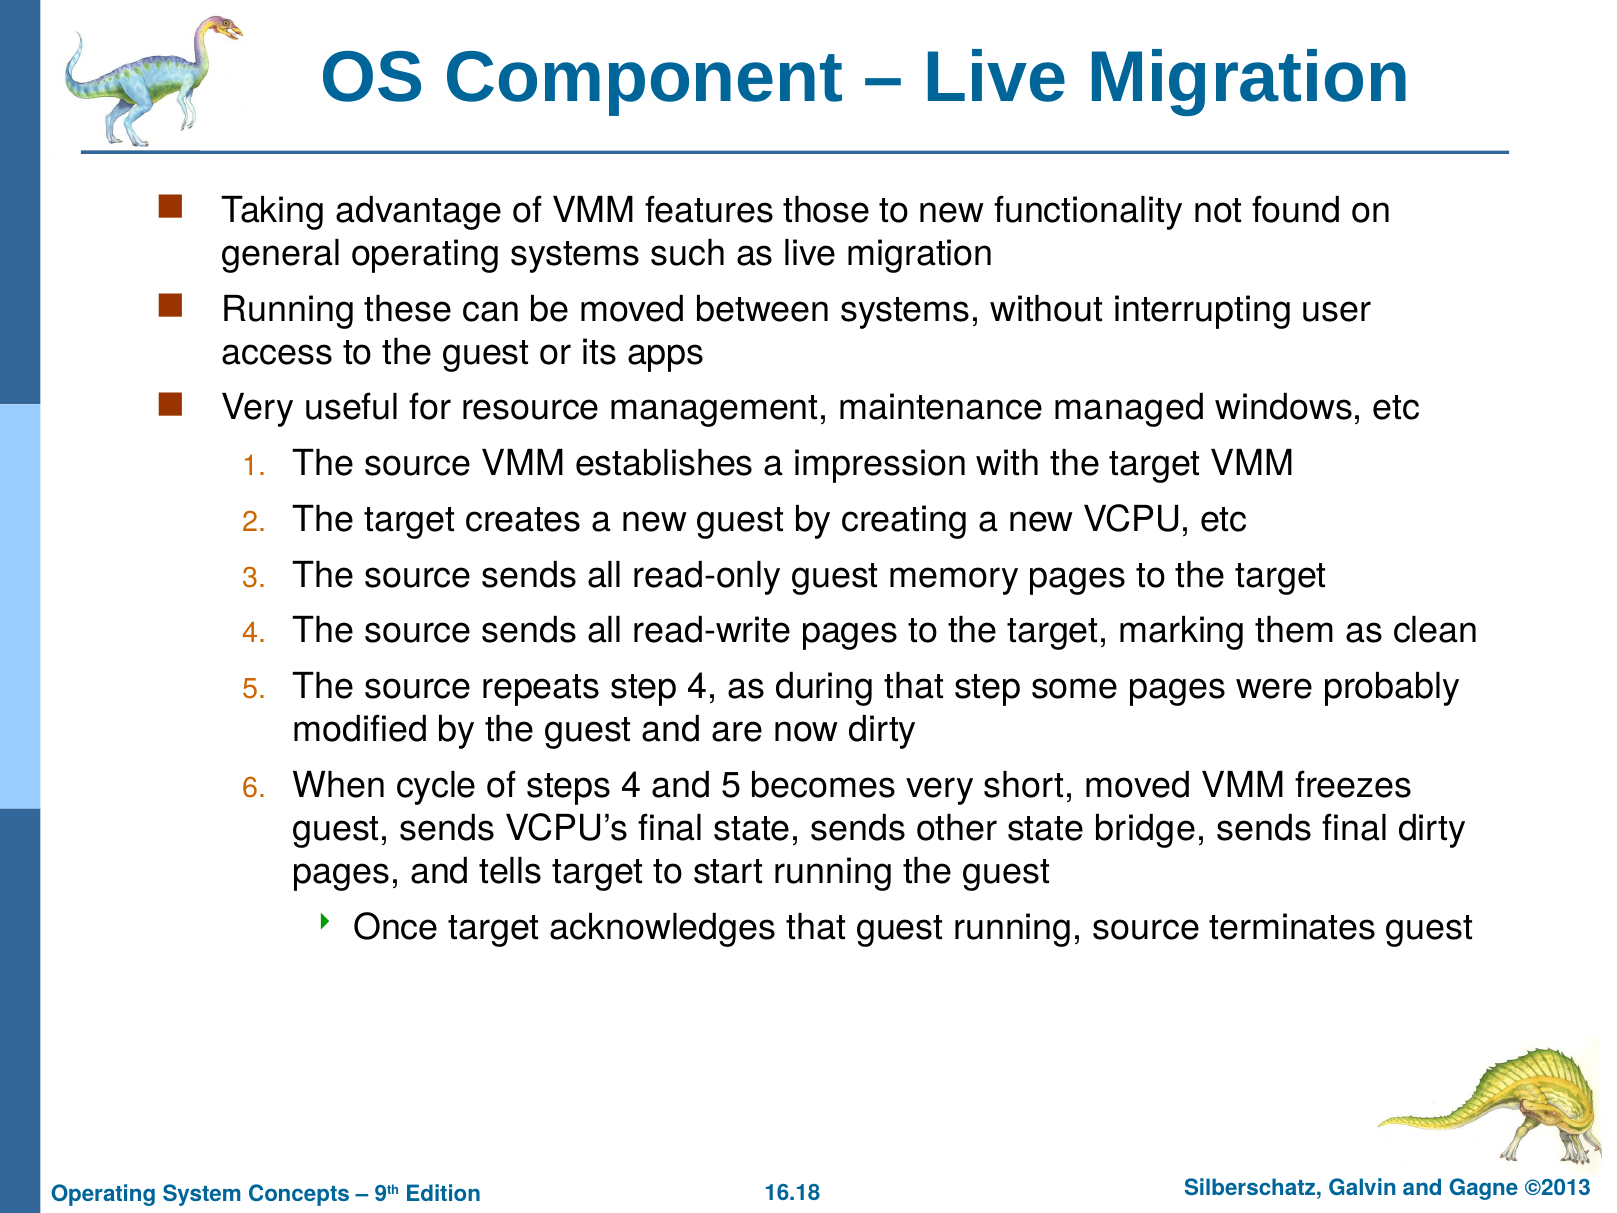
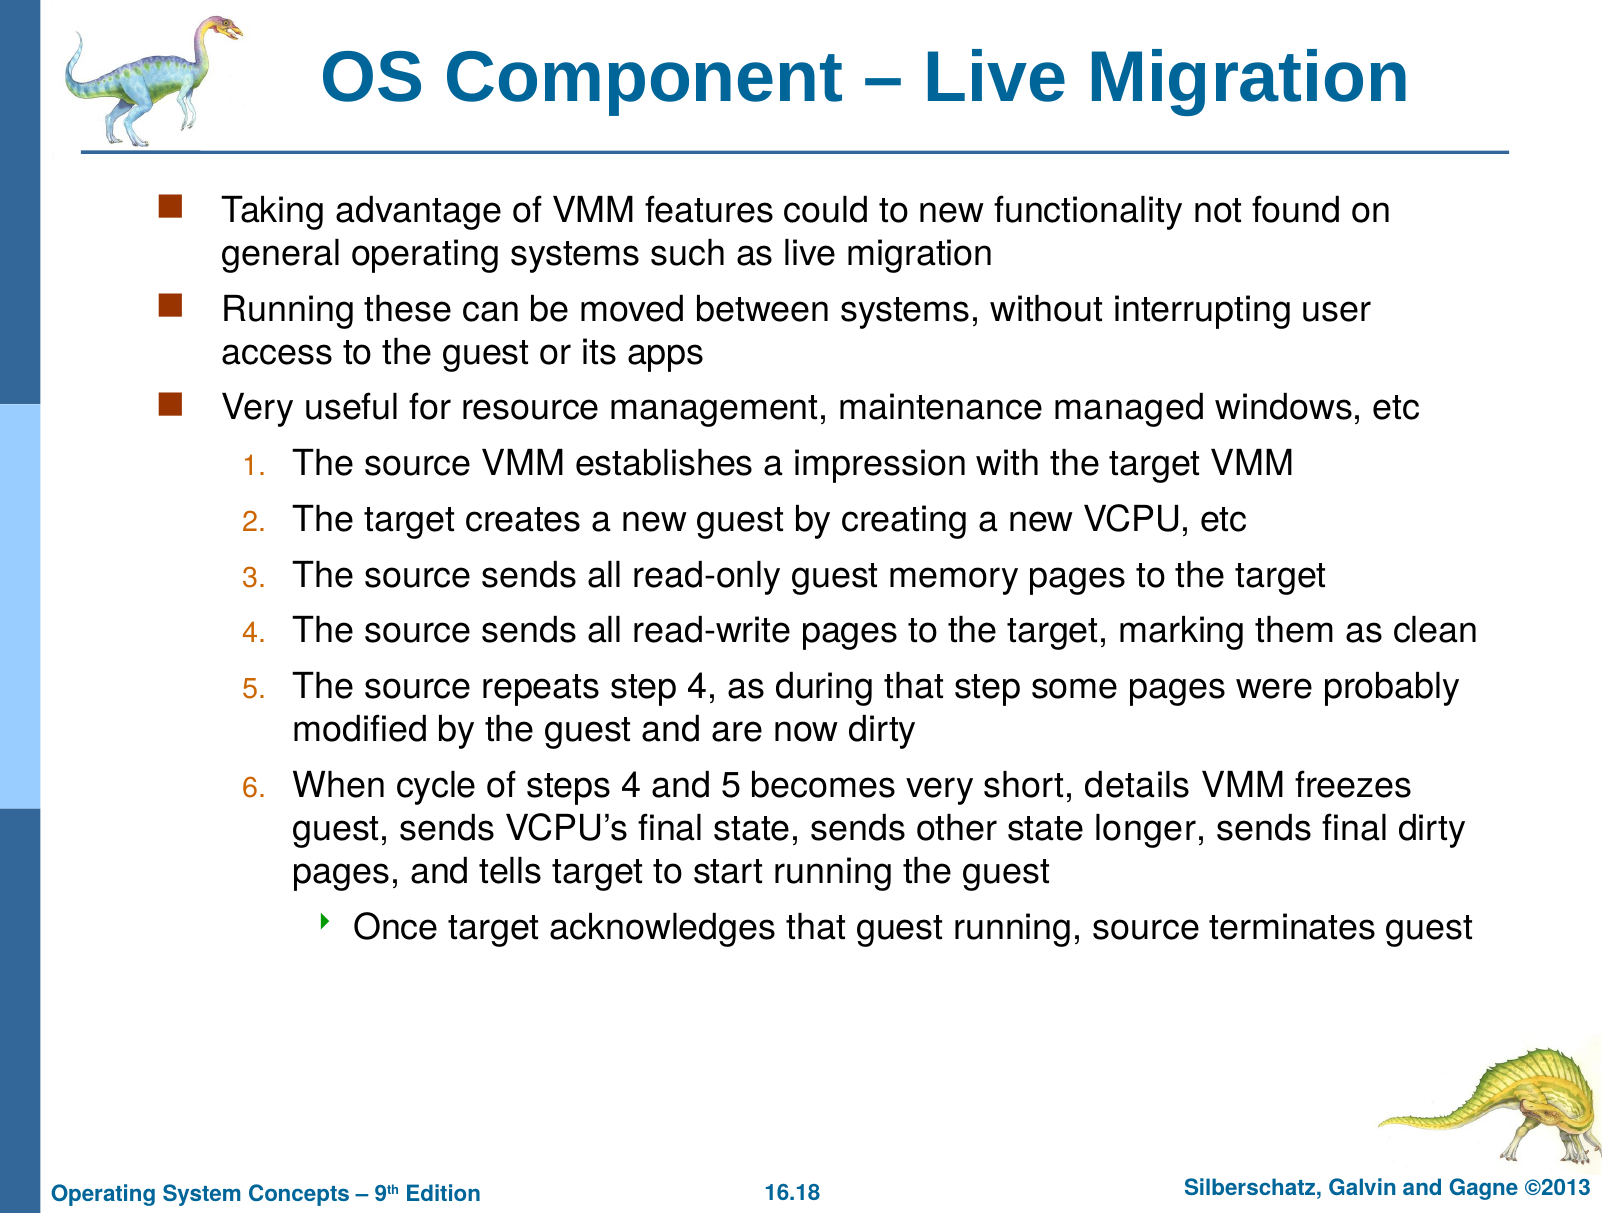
those: those -> could (827, 210)
short moved: moved -> details (1138, 785)
bridge: bridge -> longer (1150, 828)
